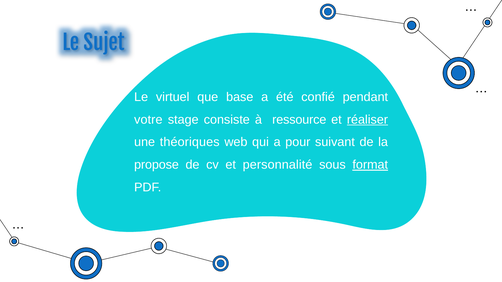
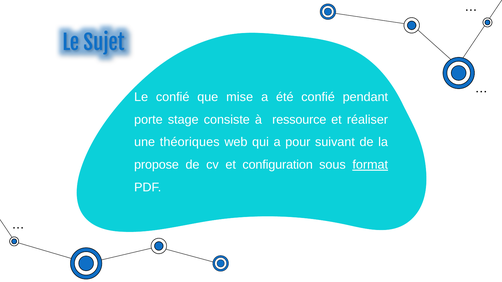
Le virtuel: virtuel -> confié (173, 97)
base: base -> mise (240, 97)
votre: votre -> porte (148, 120)
réaliser underline: present -> none (367, 120)
personnalité: personnalité -> configuration (278, 165)
